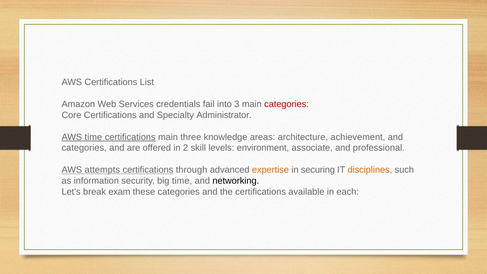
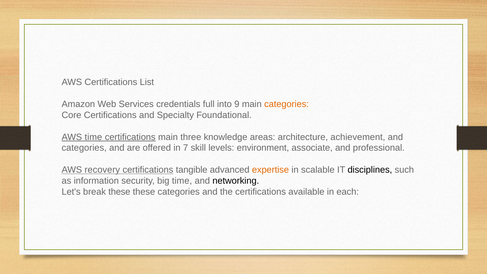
fail: fail -> full (209, 104)
3: 3 -> 9 (237, 104)
categories colour: red -> orange (287, 104)
Administrator: Administrator -> Foundational (224, 115)
2: 2 -> 7 (186, 148)
attempts: attempts -> recovery (102, 170)
through: through -> tangible (192, 170)
securing: securing -> scalable (318, 170)
disciplines colour: orange -> black (370, 170)
break exam: exam -> these (119, 192)
